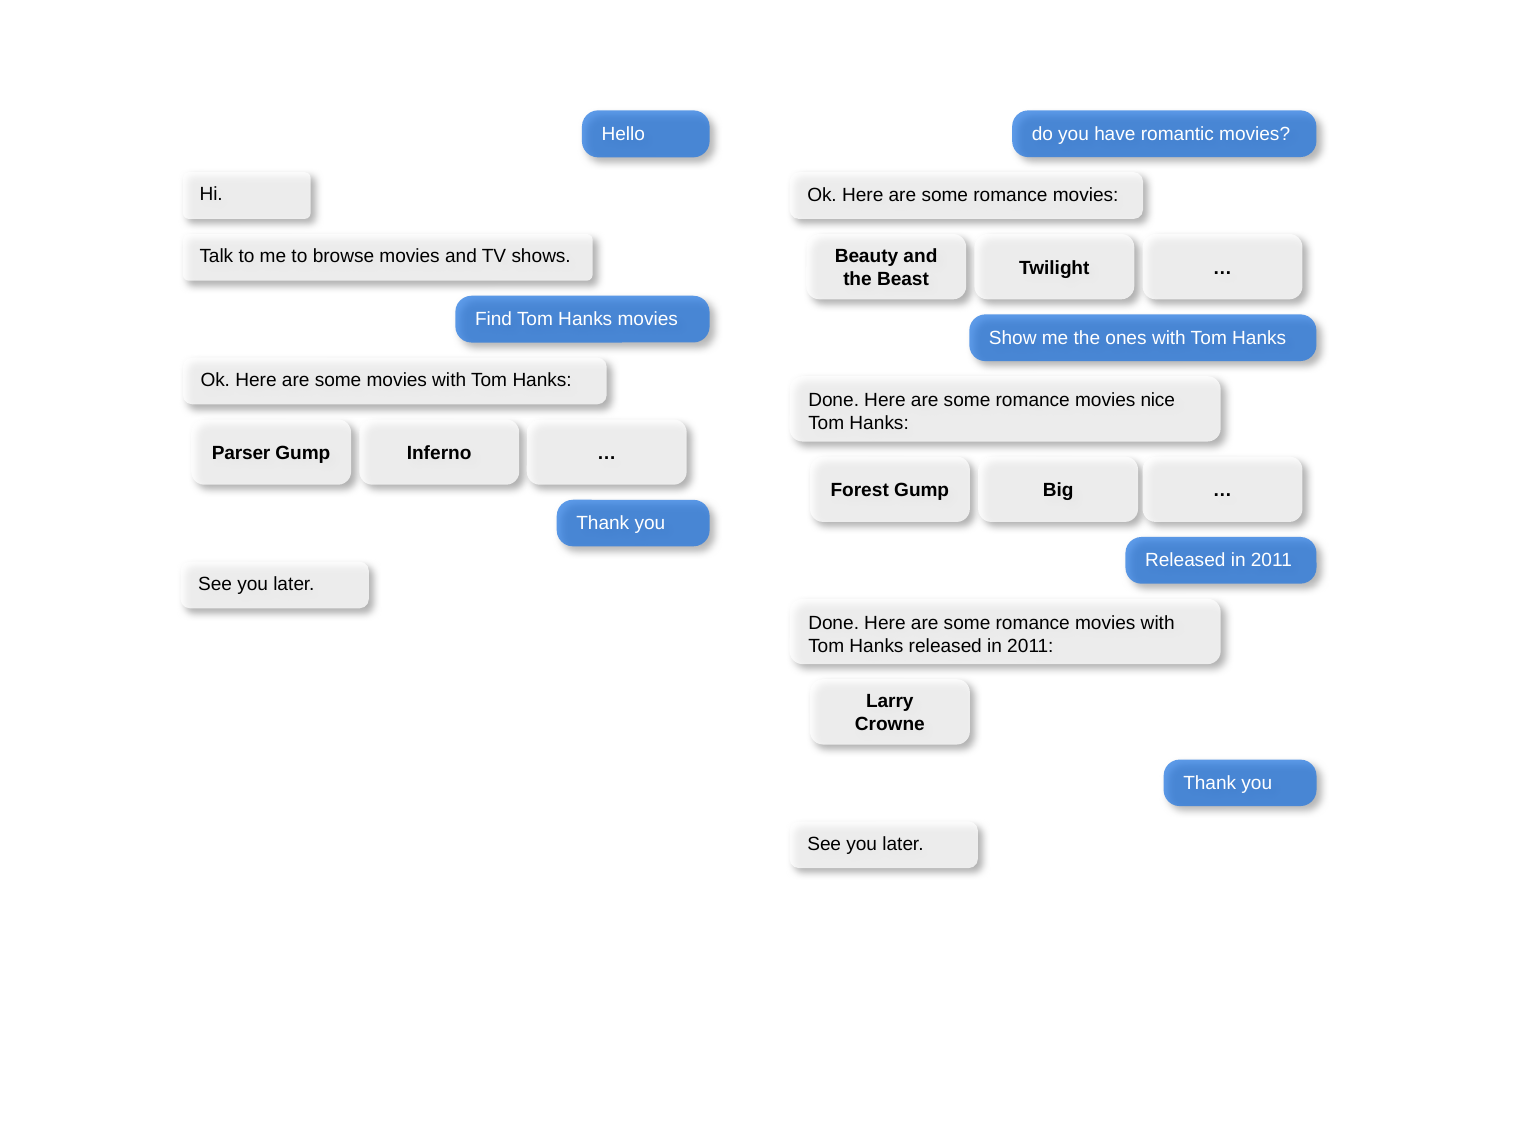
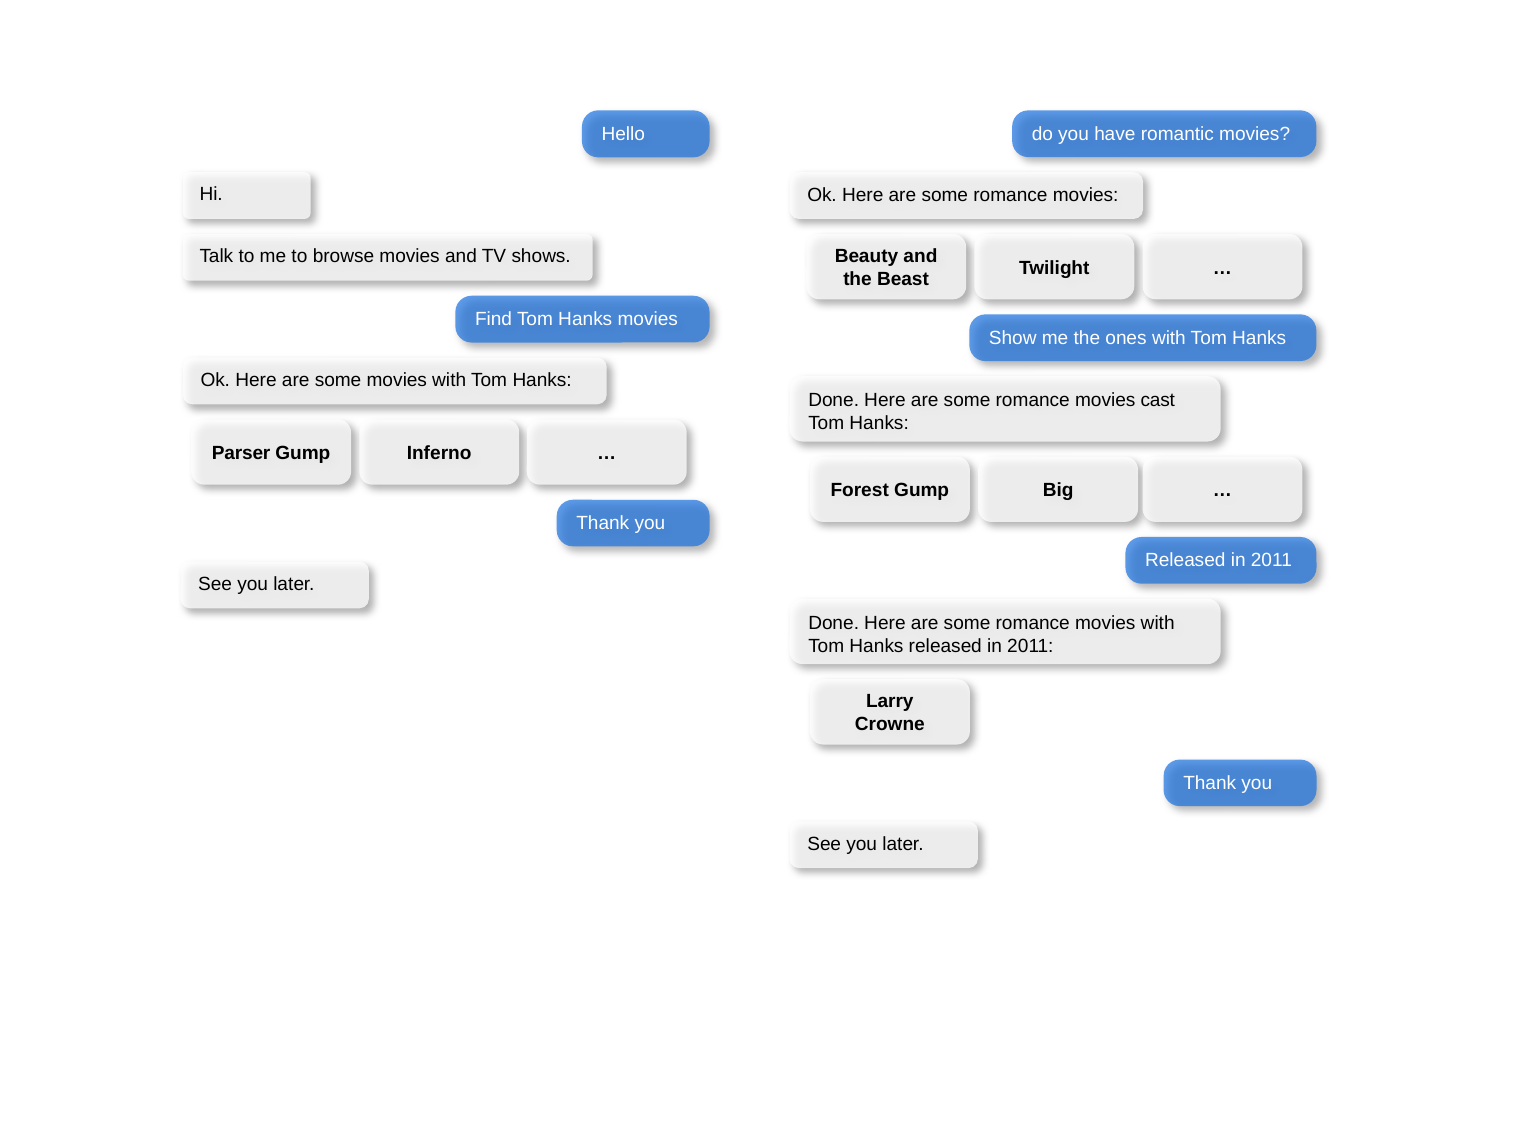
nice: nice -> cast (1158, 400)
